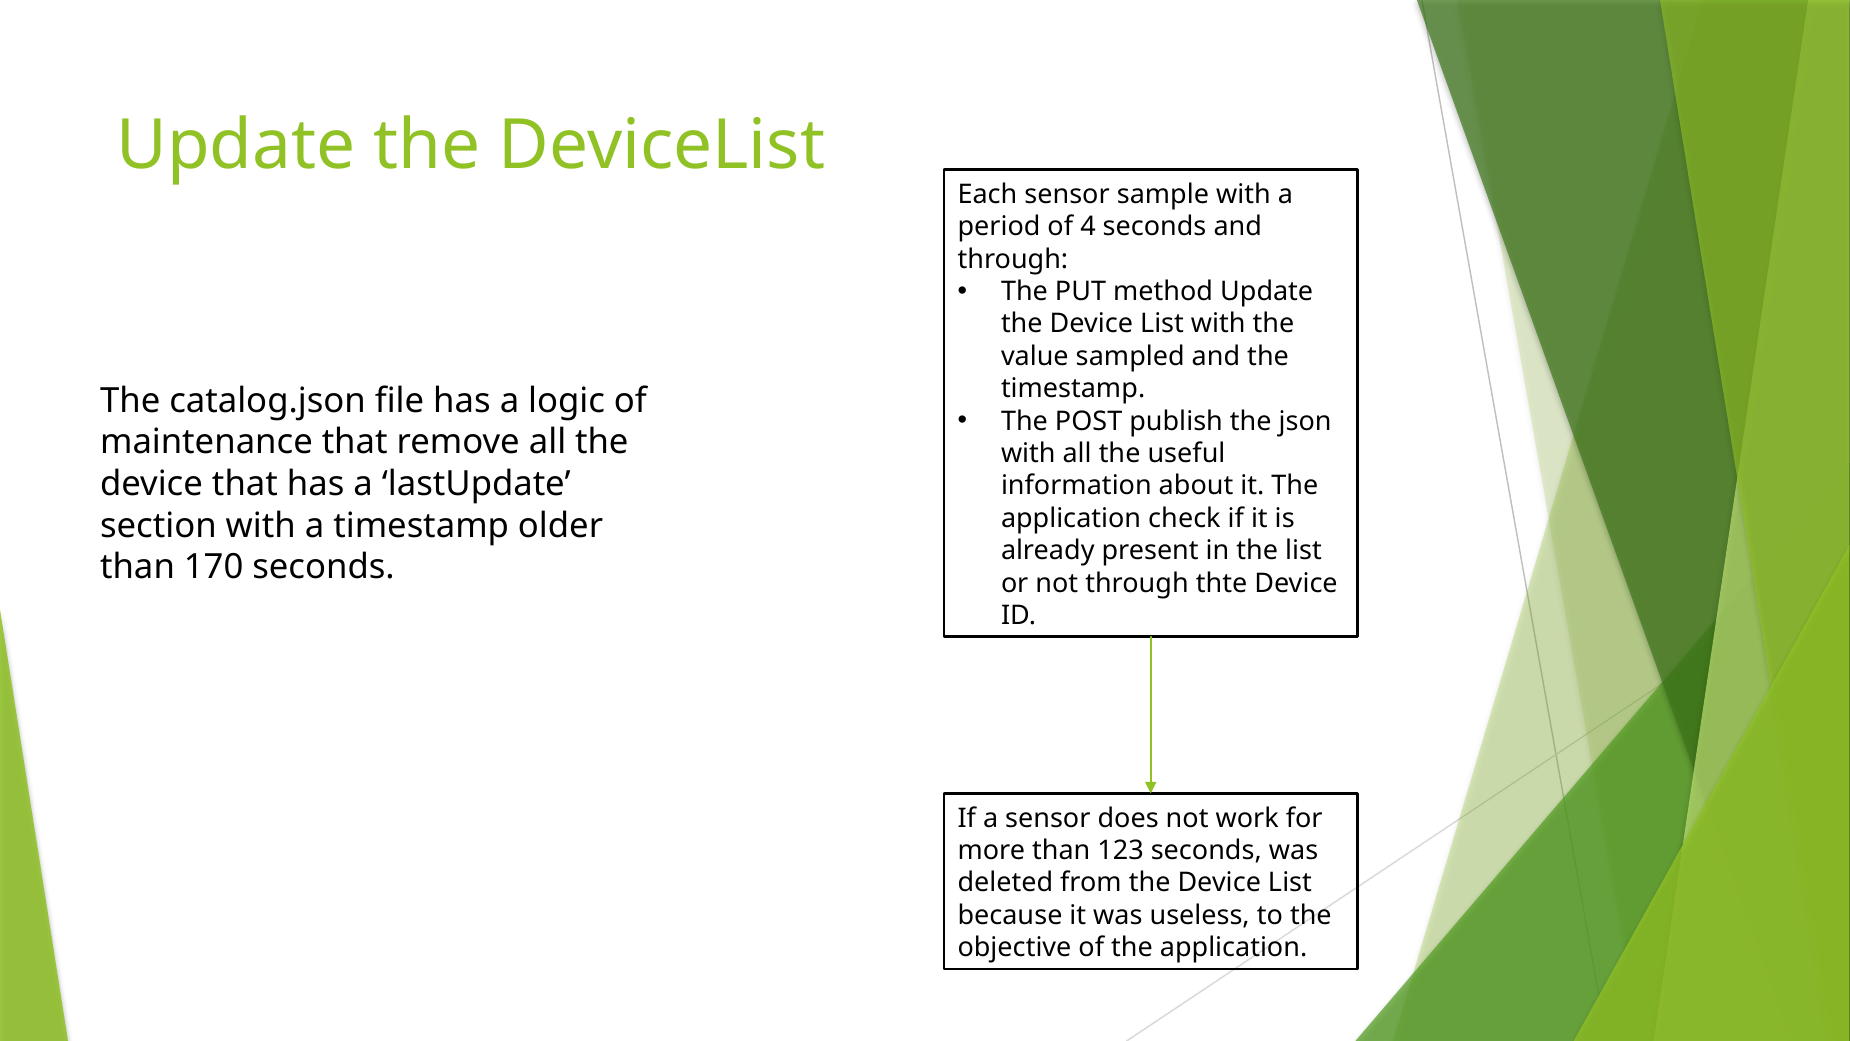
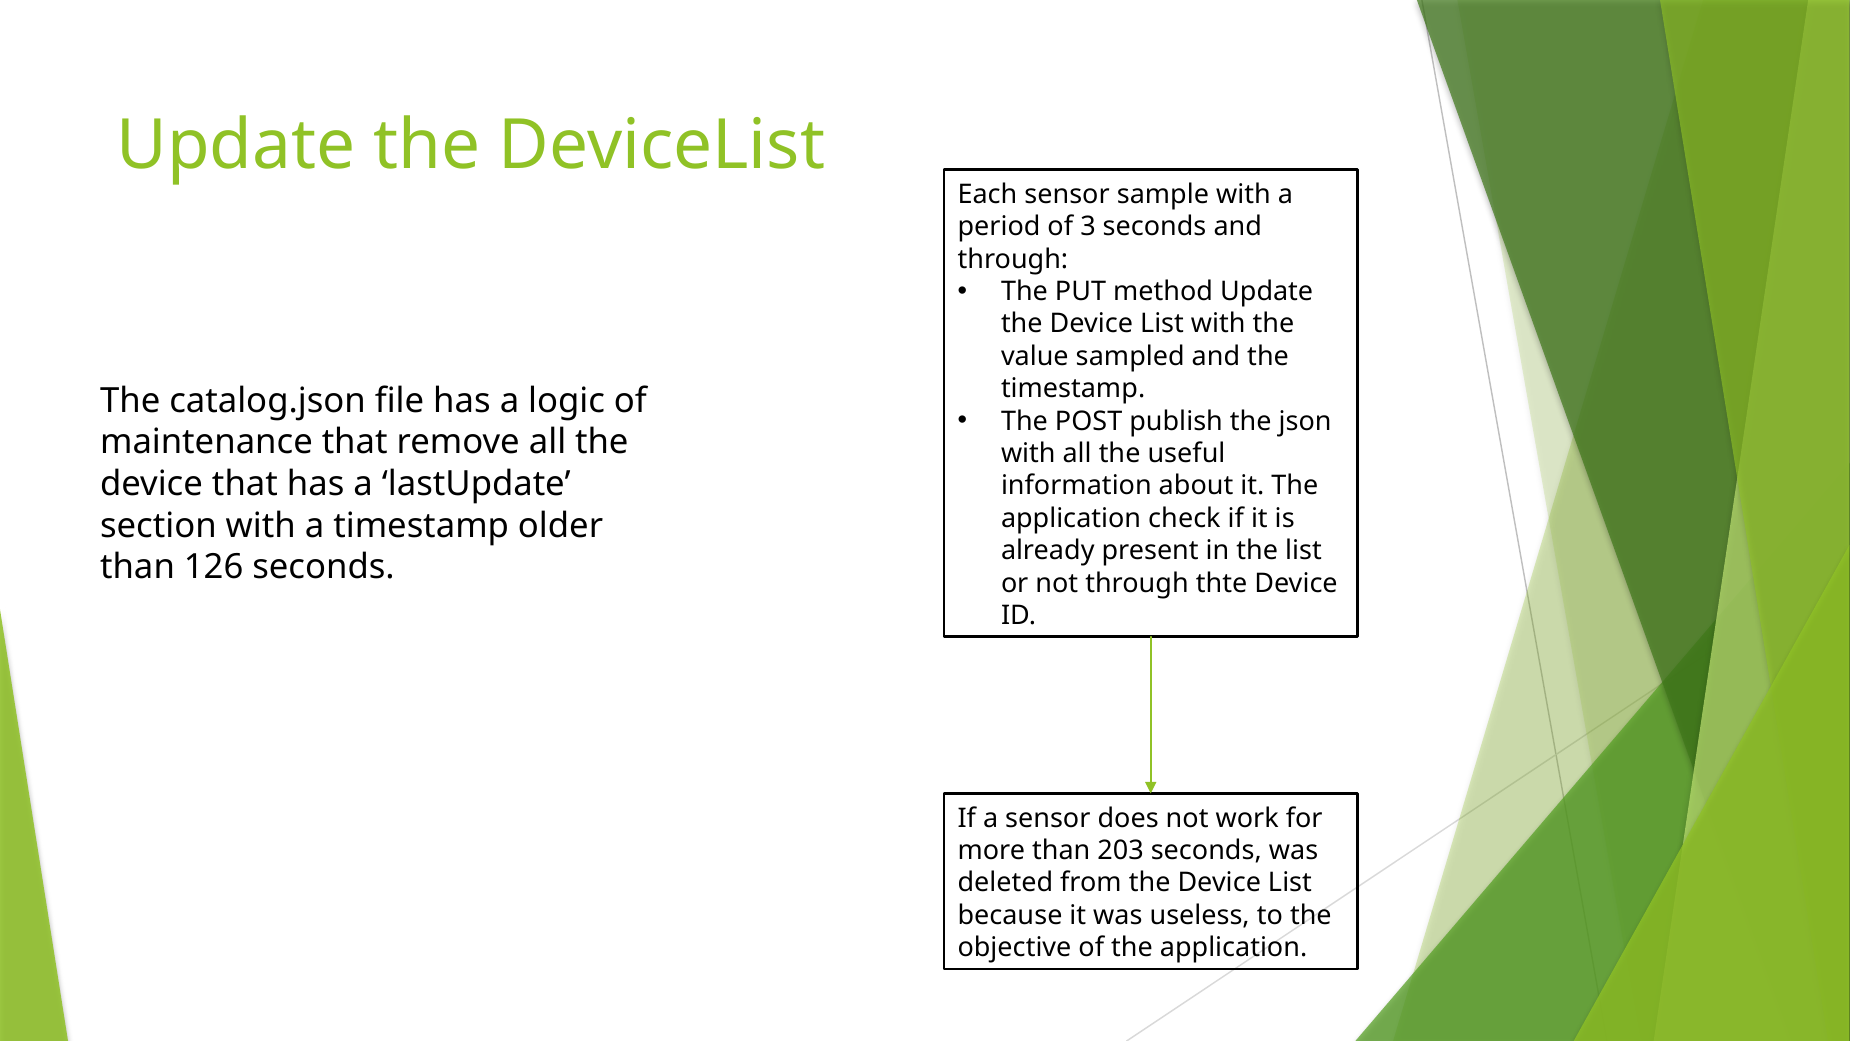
4: 4 -> 3 (1088, 227)
170: 170 -> 126 (214, 567)
123: 123 -> 203 (1121, 850)
